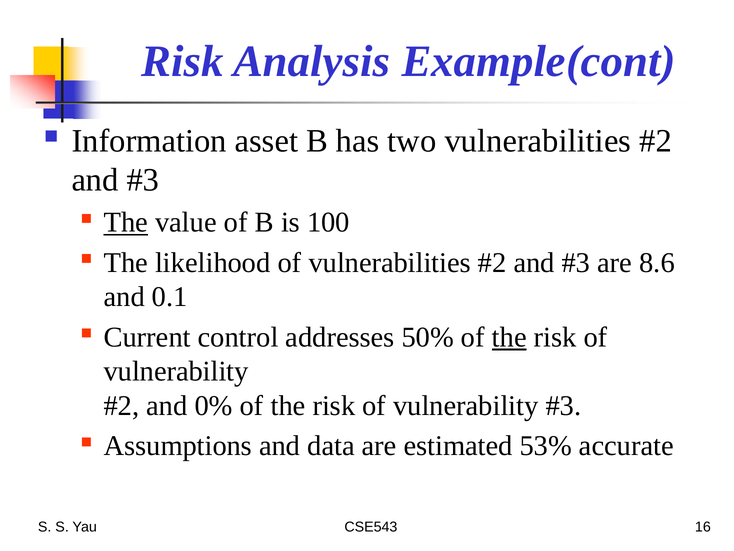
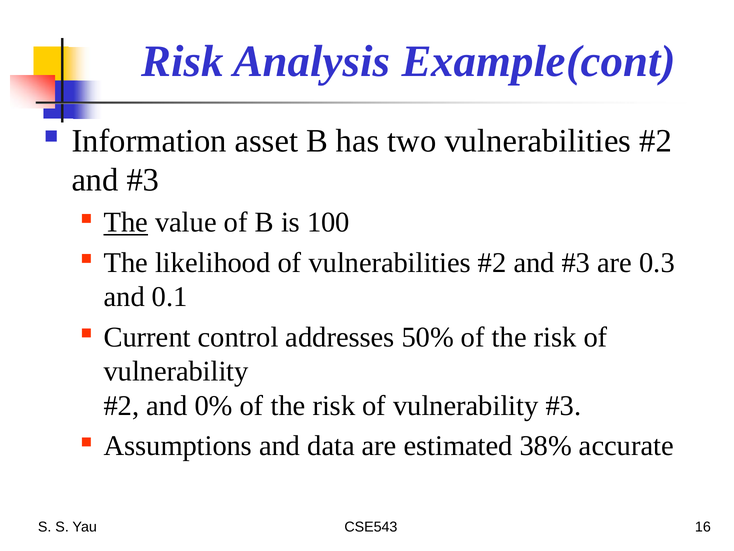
8.6: 8.6 -> 0.3 (657, 262)
the underline: present -> none (509, 337)
53%: 53% -> 38% (546, 446)
